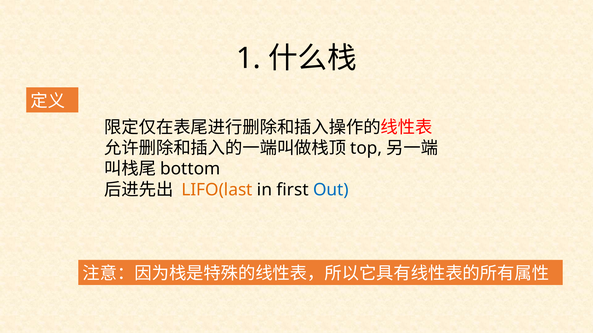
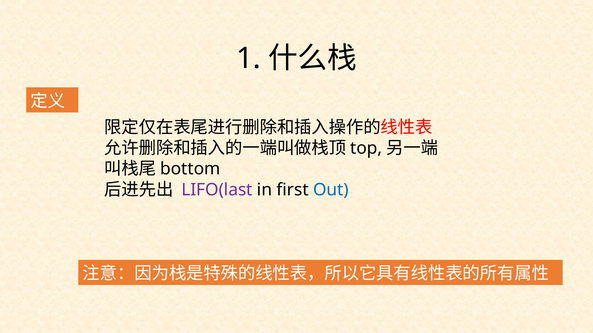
LIFO(last colour: orange -> purple (217, 190)
